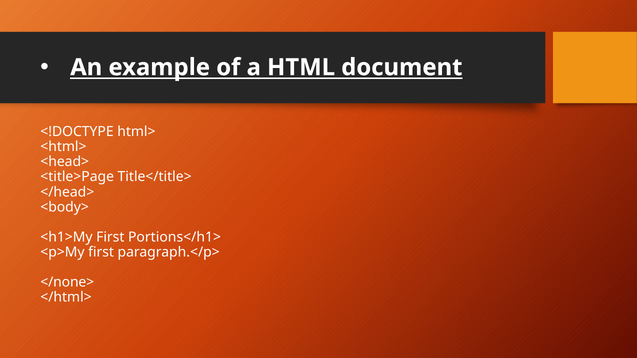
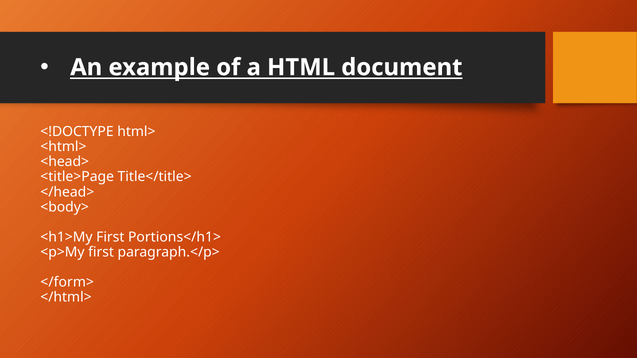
</none>: </none> -> </form> (67, 282)
